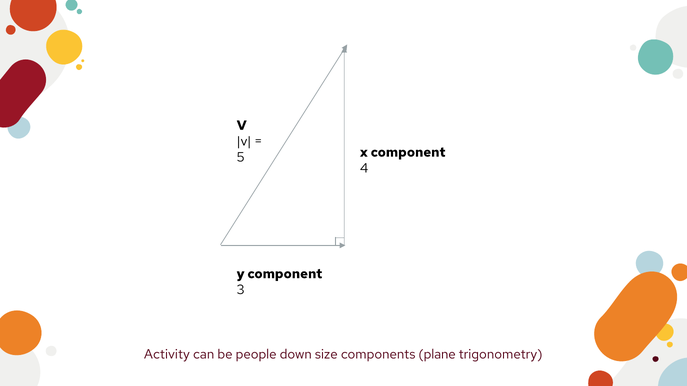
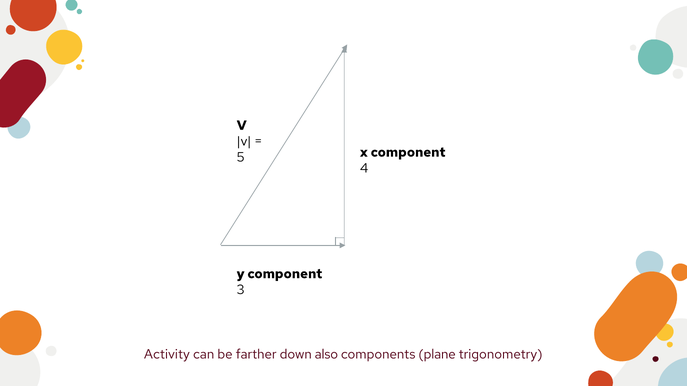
people: people -> farther (256, 355)
size: size -> also (326, 355)
